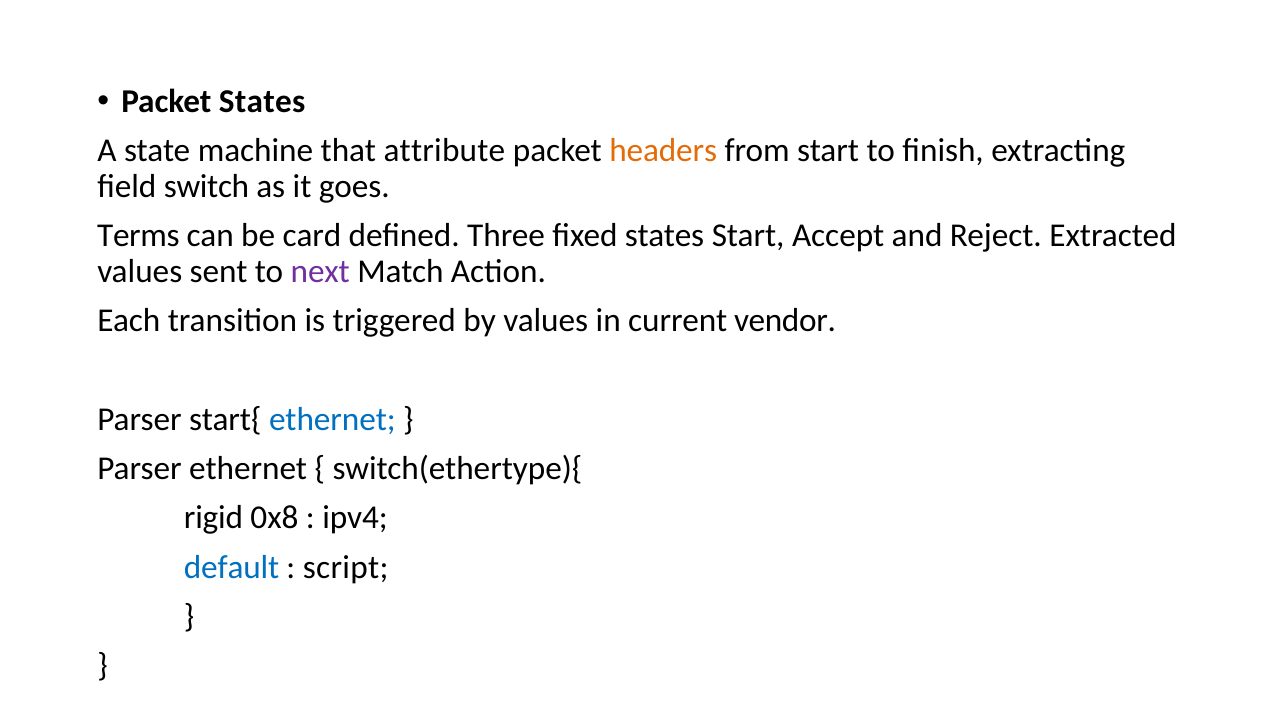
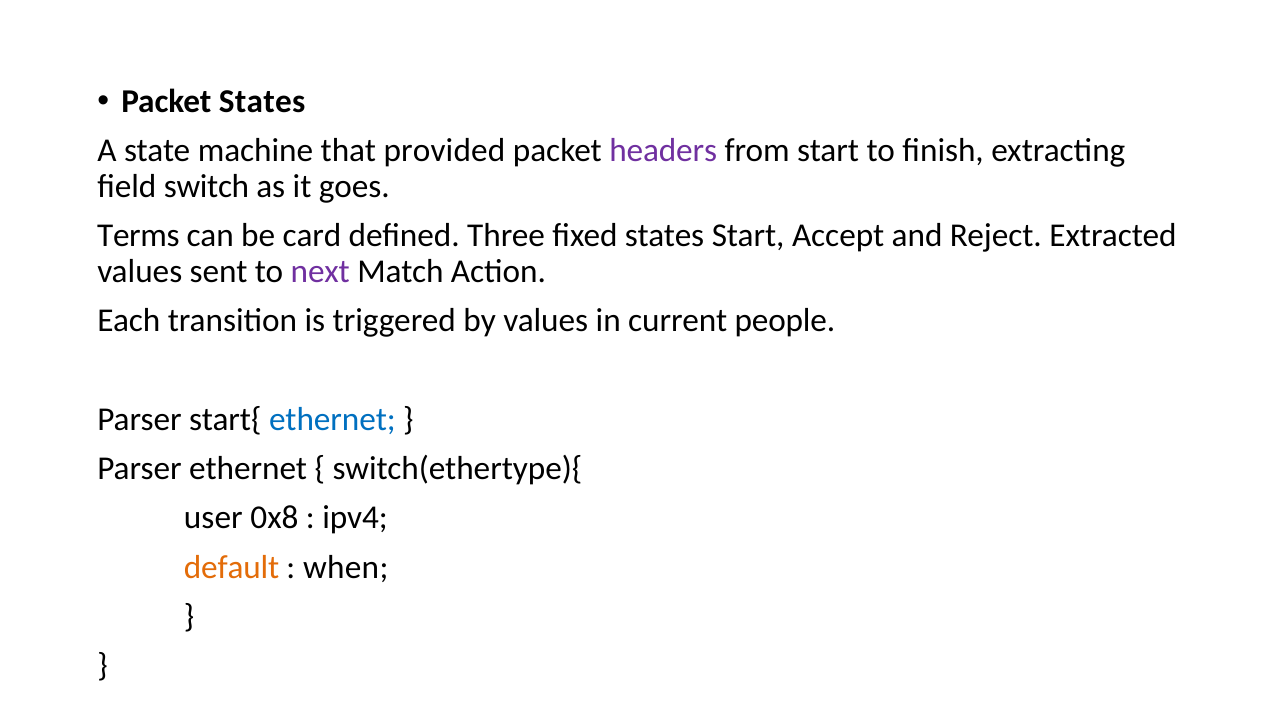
attribute: attribute -> provided (444, 150)
headers colour: orange -> purple (663, 150)
vendor: vendor -> people (785, 321)
rigid: rigid -> user (213, 517)
default colour: blue -> orange (232, 567)
script: script -> when (346, 567)
